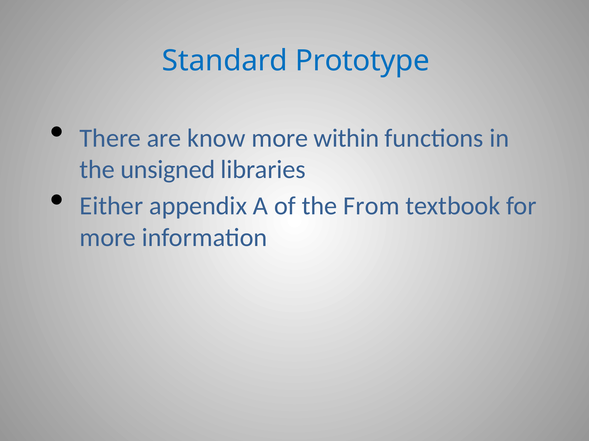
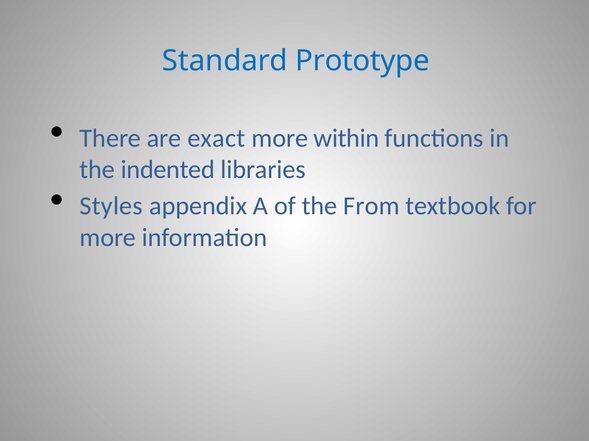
know: know -> exact (216, 138)
unsigned: unsigned -> indented (168, 170)
Either: Either -> Styles (111, 206)
